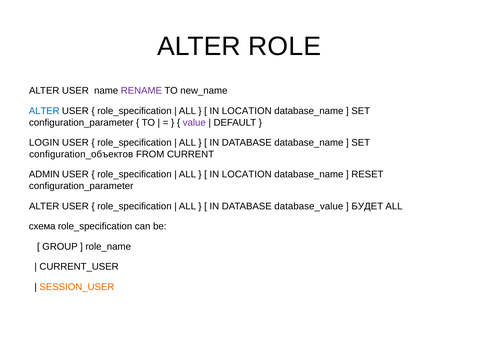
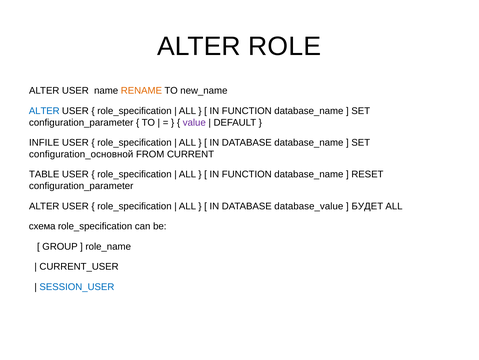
RENAME colour: purple -> orange (141, 91)
LOCATION: LOCATION -> FUNCTION (247, 111)
LOGIN: LOGIN -> INFILE (44, 142)
configuration_объектов: configuration_объектов -> configuration_основной (81, 154)
ADMIN: ADMIN -> TABLE (44, 174)
LOCATION: LOCATION -> FUNCTION (247, 174)
SESSION_USER colour: orange -> blue (77, 286)
